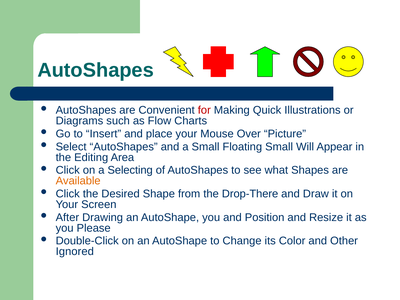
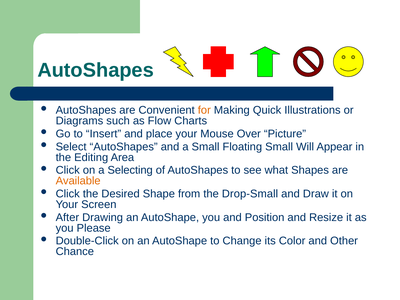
for colour: red -> orange (204, 110)
Drop-There: Drop-There -> Drop-Small (250, 194)
Ignored: Ignored -> Chance (75, 252)
